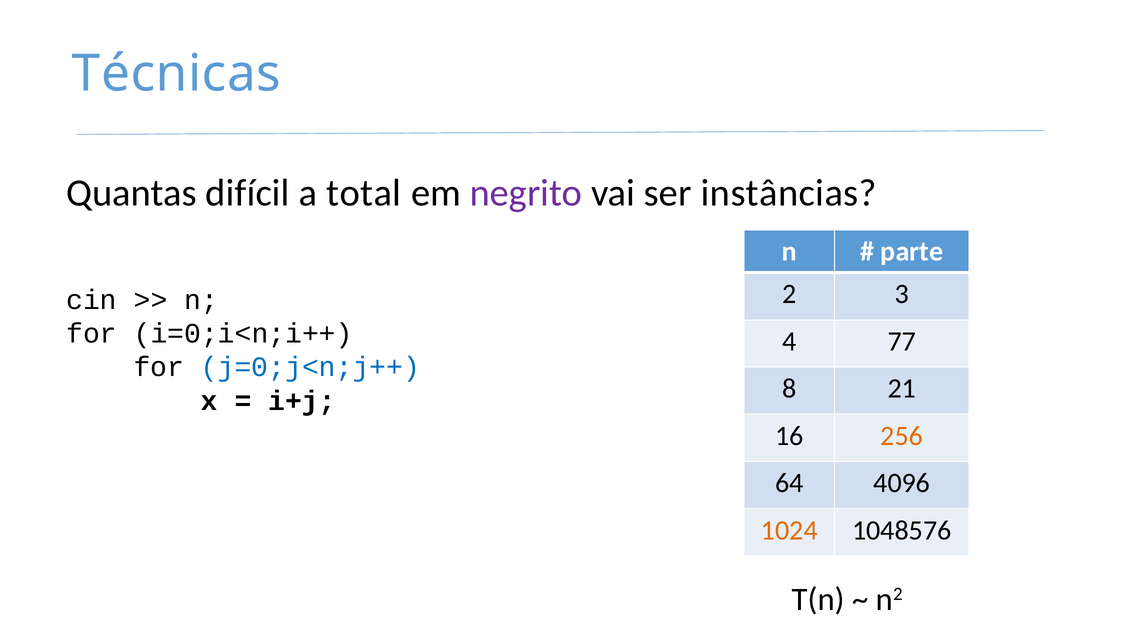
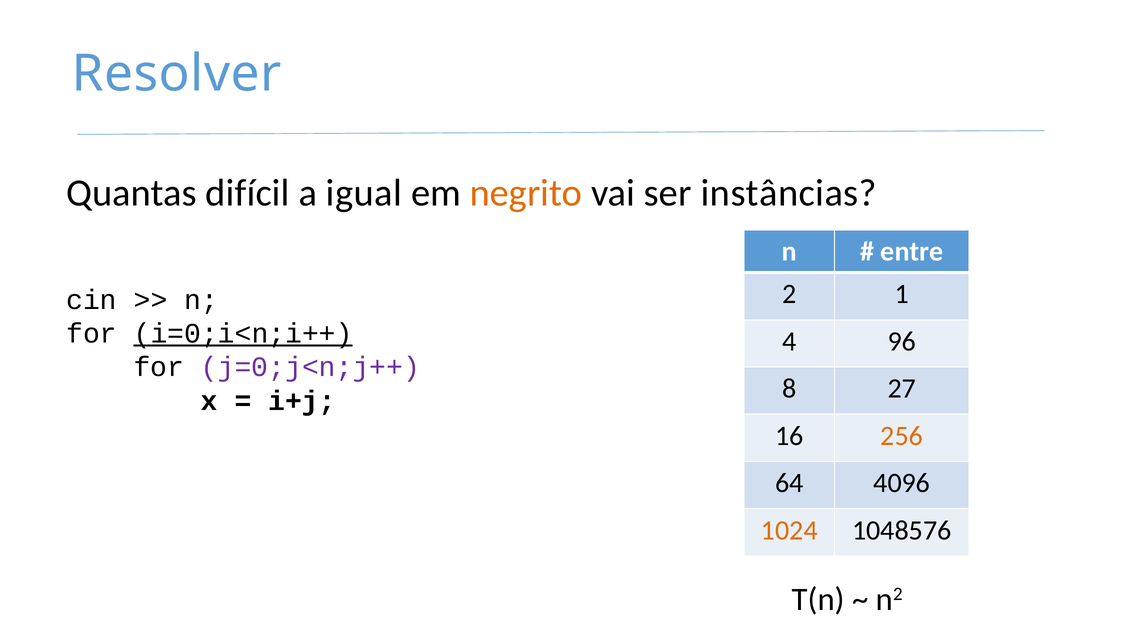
Técnicas: Técnicas -> Resolver (177, 74)
total: total -> igual (364, 193)
negrito colour: purple -> orange (526, 193)
parte: parte -> entre (912, 252)
3: 3 -> 1 (902, 294)
i=0;i<n;i++ underline: none -> present (243, 334)
77: 77 -> 96 (902, 341)
j=0;j<n;j++ colour: blue -> purple (310, 367)
21: 21 -> 27 (902, 389)
